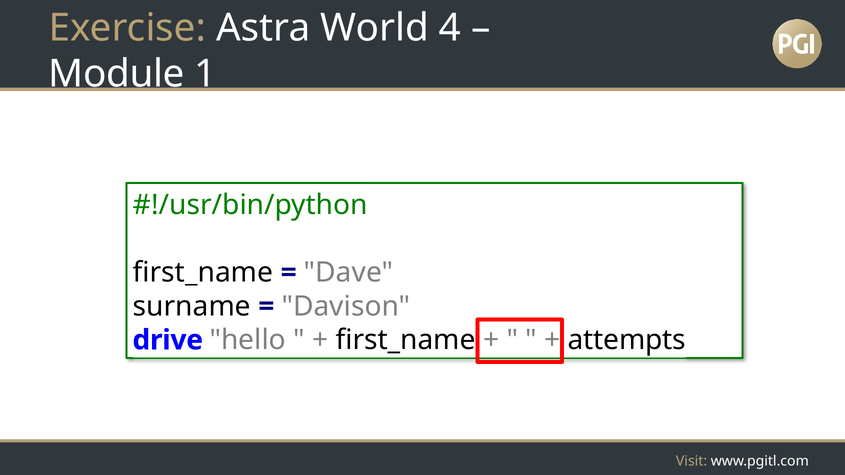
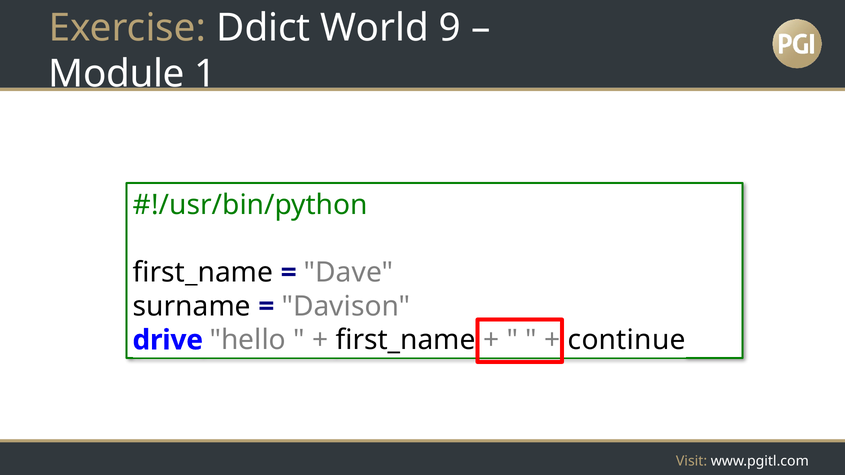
Astra: Astra -> Ddict (263, 28)
4: 4 -> 9 (450, 28)
attempts: attempts -> continue (627, 340)
